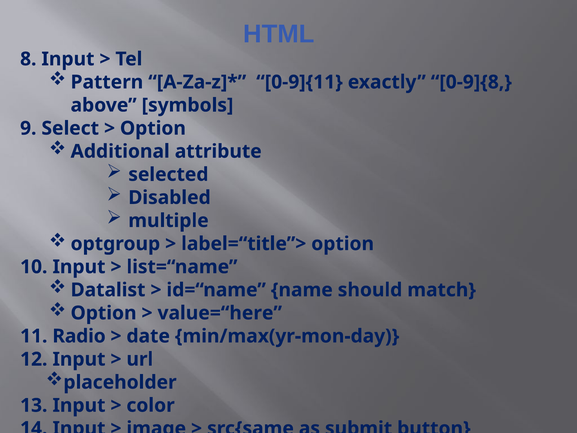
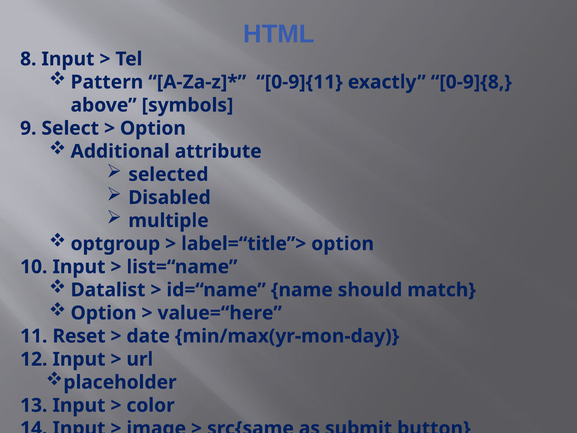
Radio: Radio -> Reset (79, 336)
